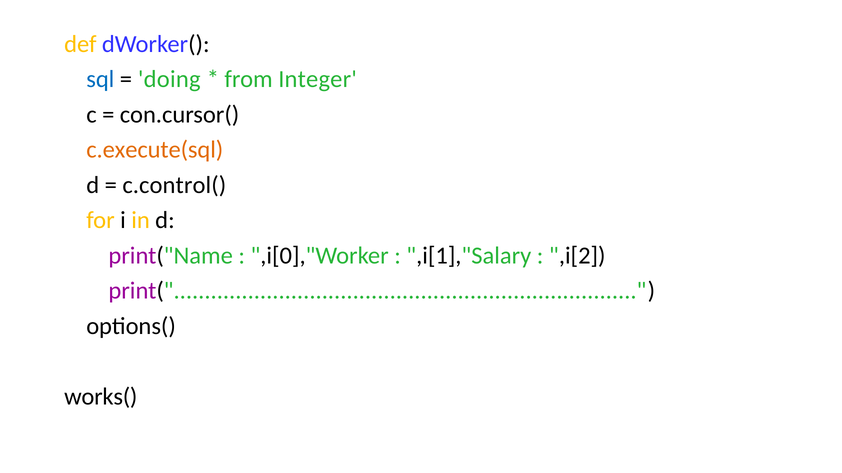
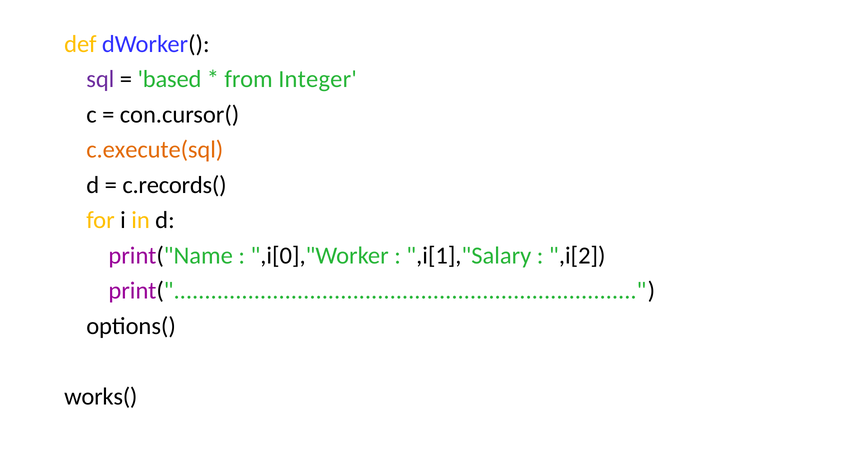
sql colour: blue -> purple (100, 79)
doing: doing -> based (170, 79)
c.control(: c.control( -> c.records( (174, 185)
